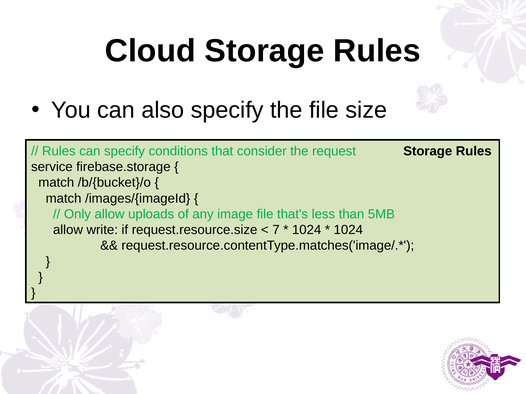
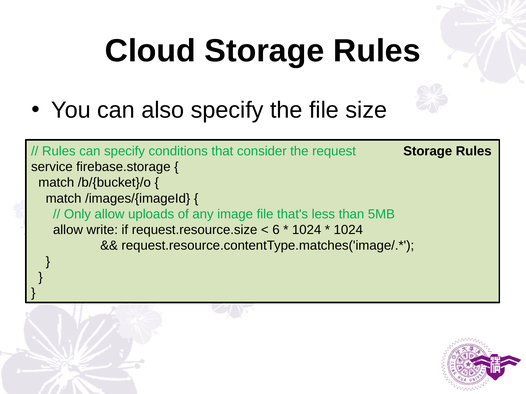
7: 7 -> 6 (276, 230)
